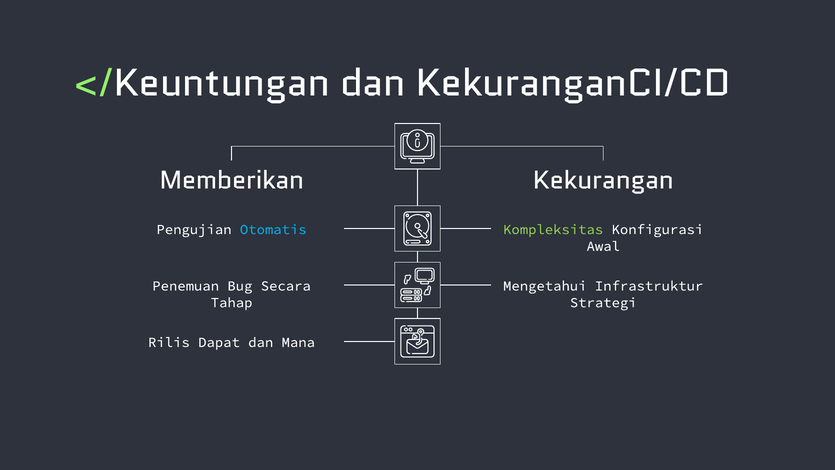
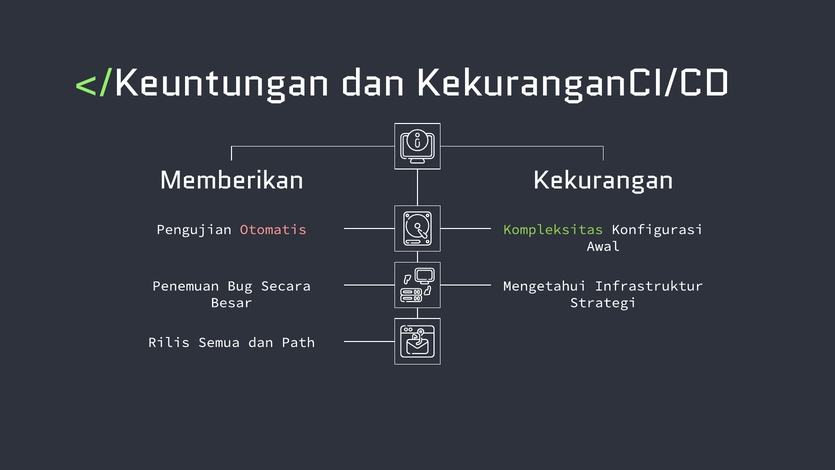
Otomatis colour: light blue -> pink (273, 229)
Tahap: Tahap -> Besar (232, 302)
Dapat: Dapat -> Semua (219, 342)
Mana: Mana -> Path (298, 342)
